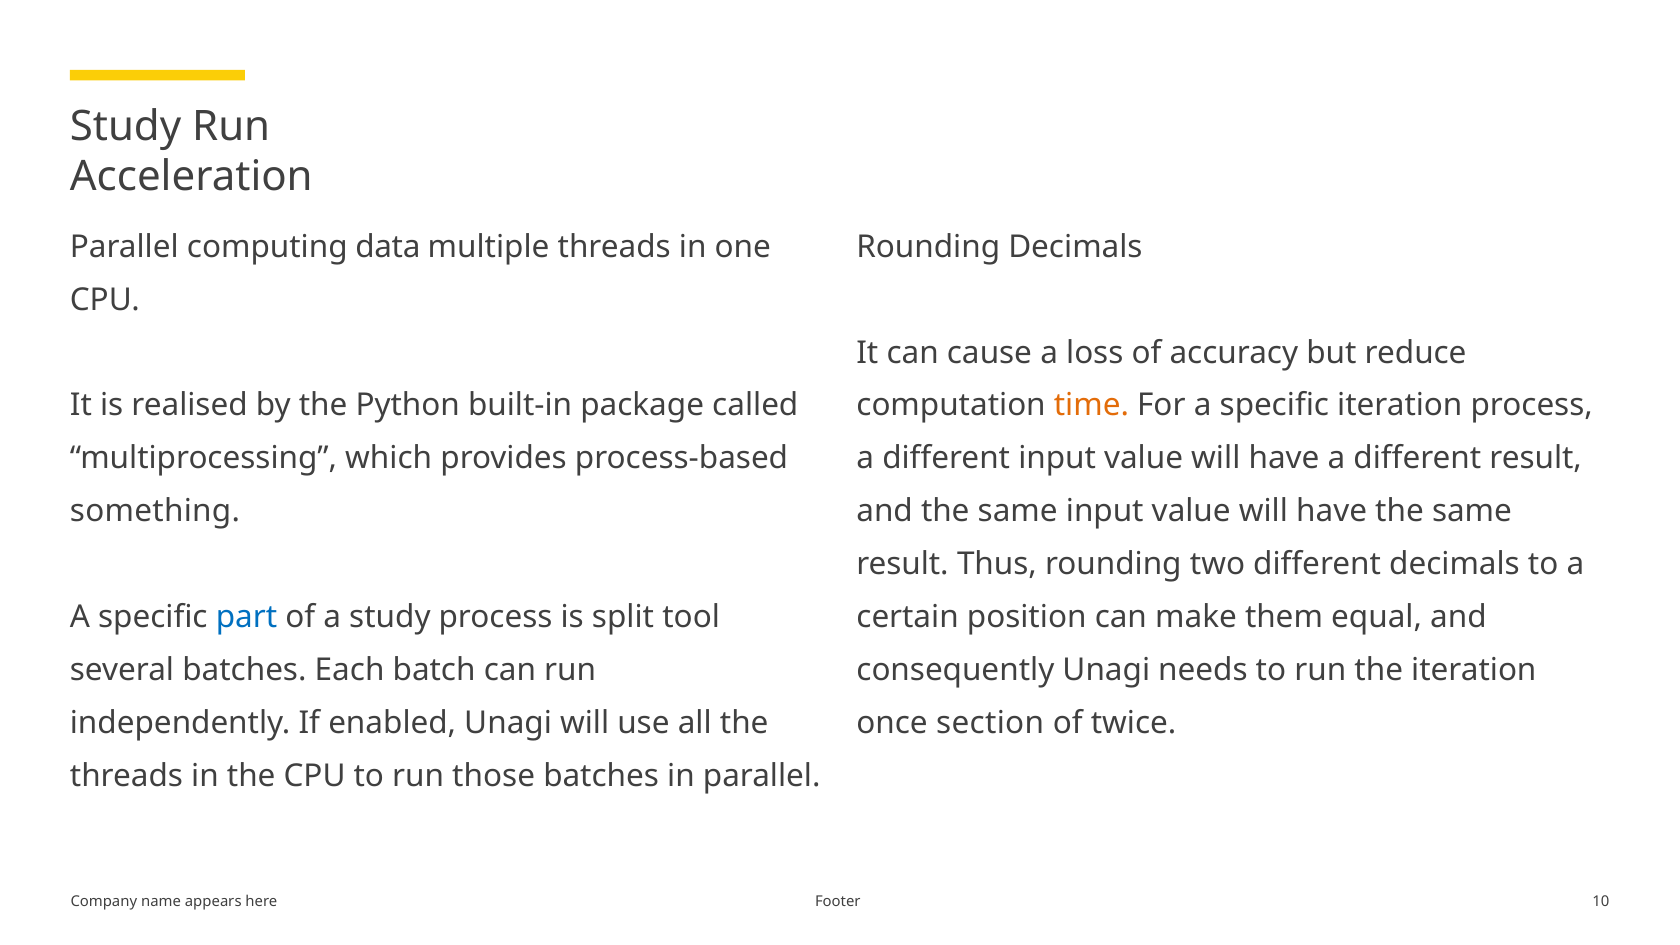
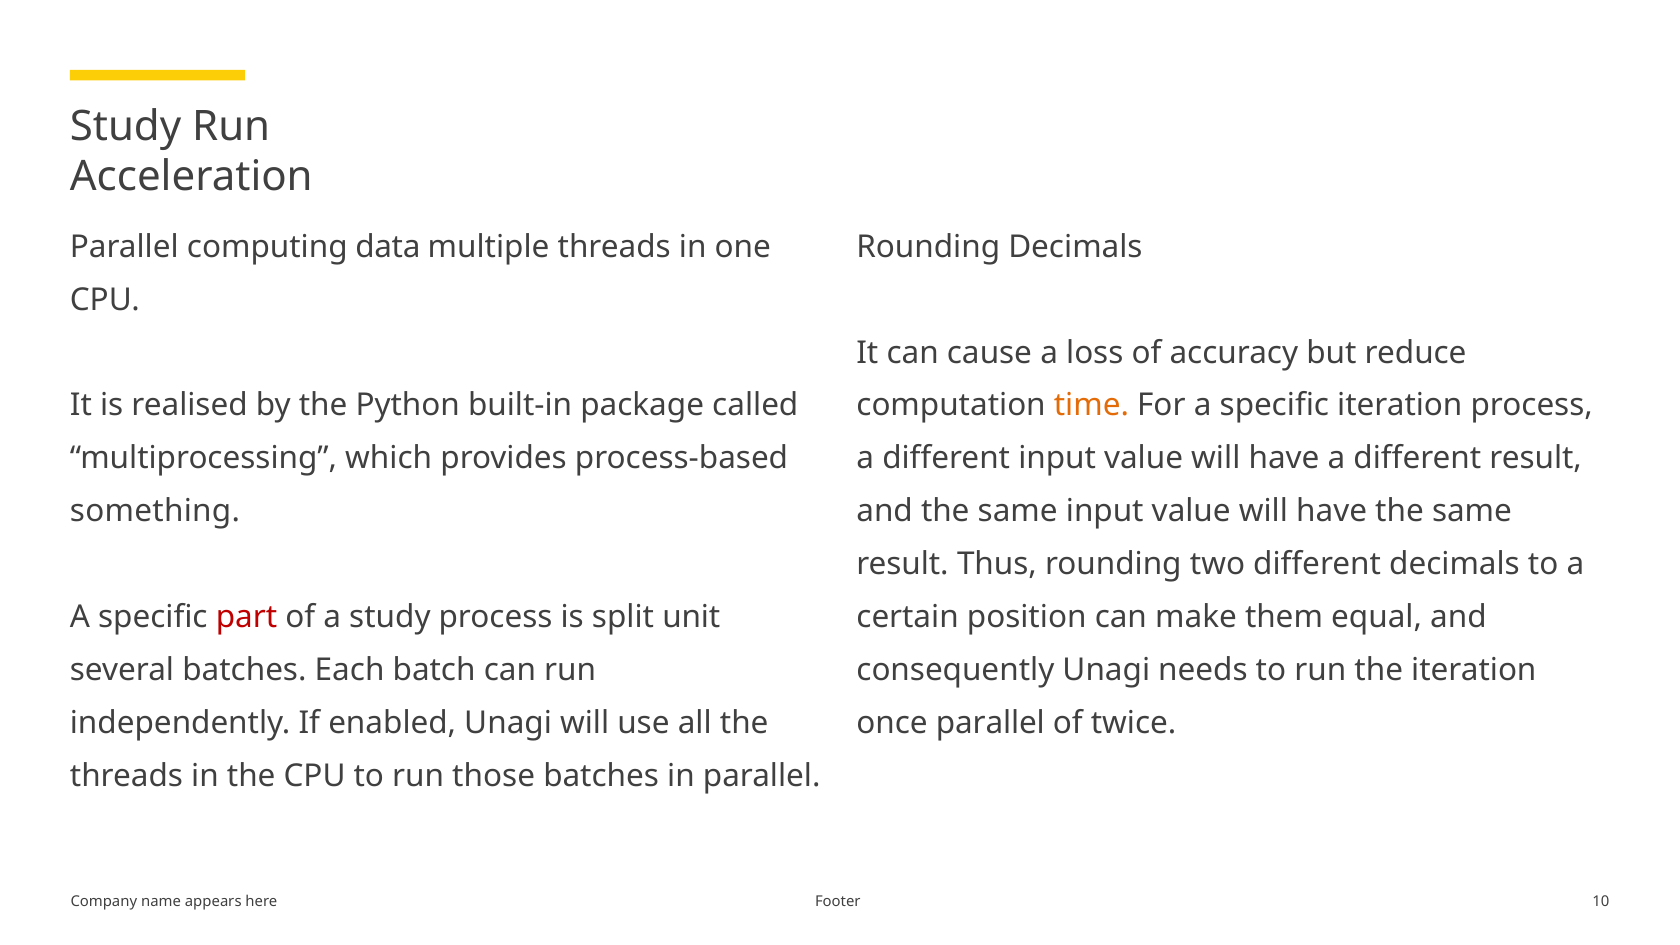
part colour: blue -> red (246, 617)
tool: tool -> unit (691, 617)
once section: section -> parallel (990, 723)
